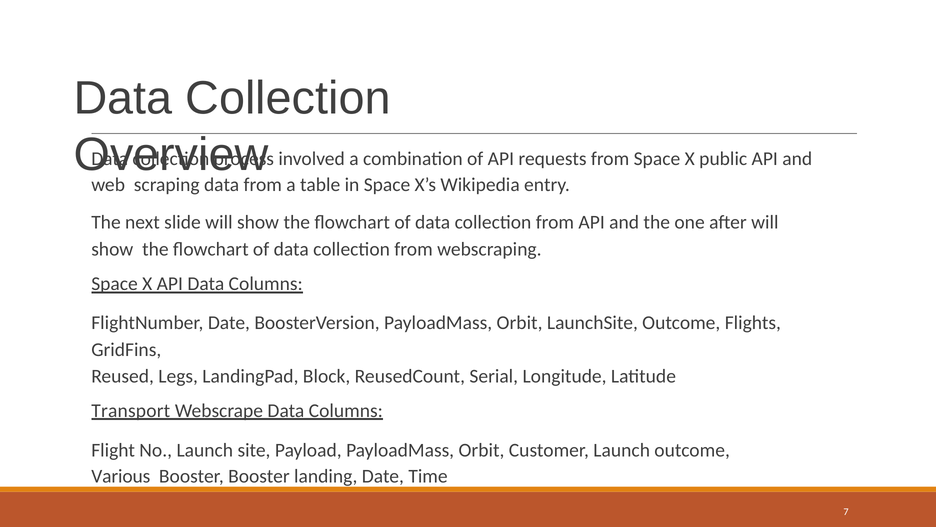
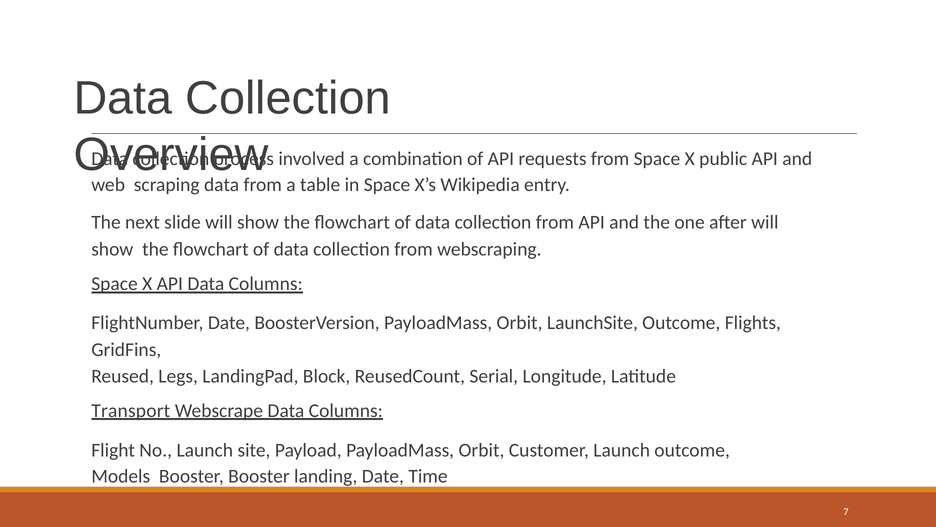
Various: Various -> Models (121, 476)
